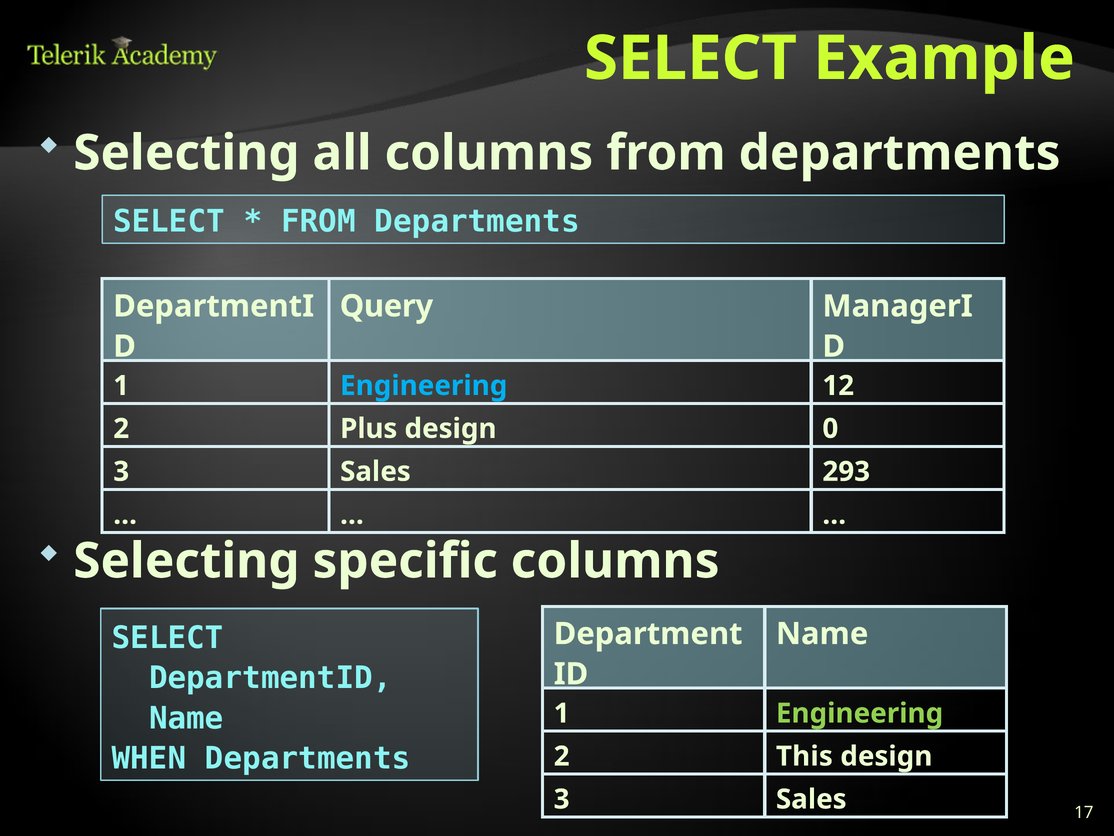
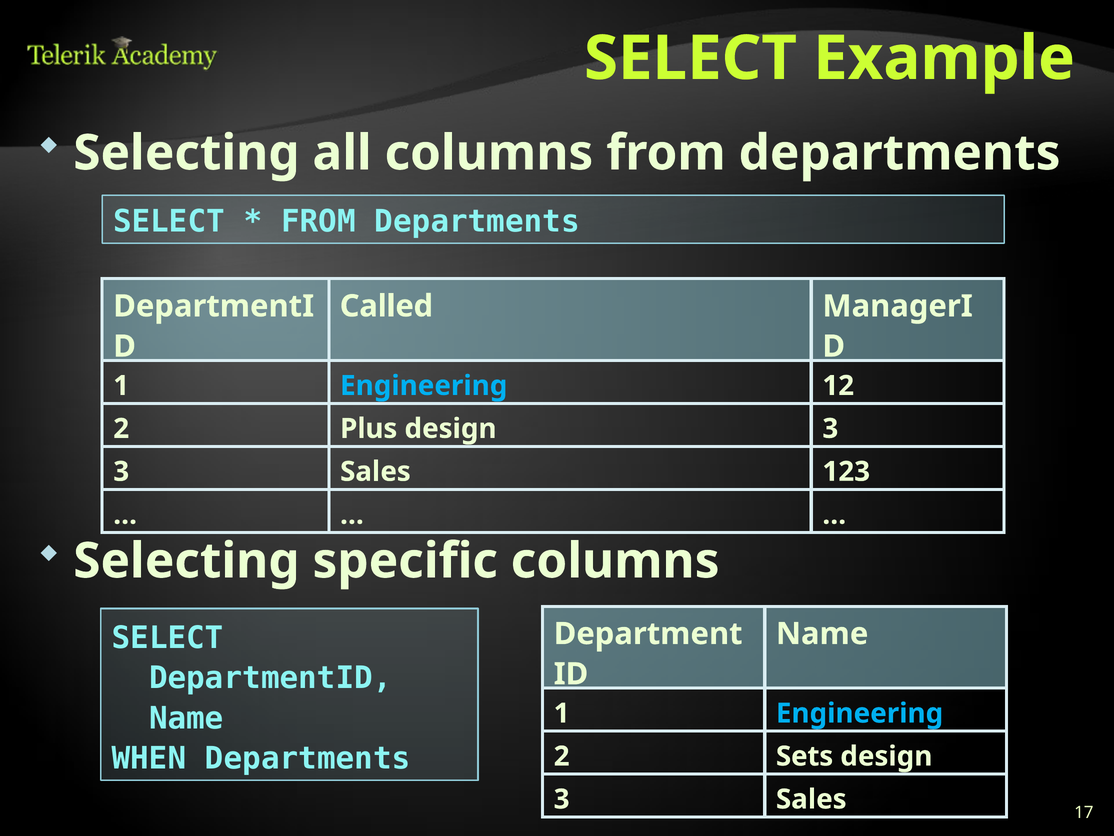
Query: Query -> Called (386, 306)
0: 0 -> 3 (830, 428)
293: 293 -> 123 (846, 471)
Engineering colour: light green -> light blue (860, 713)
This: This -> Sets (805, 756)
